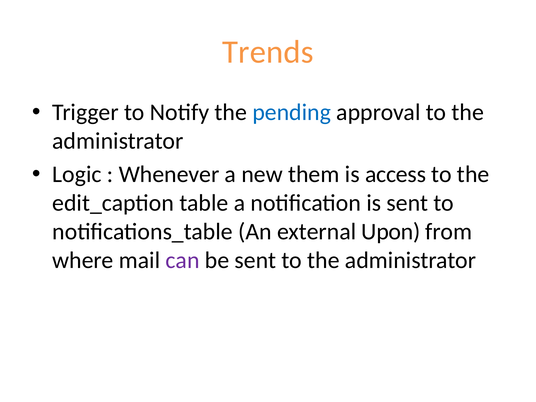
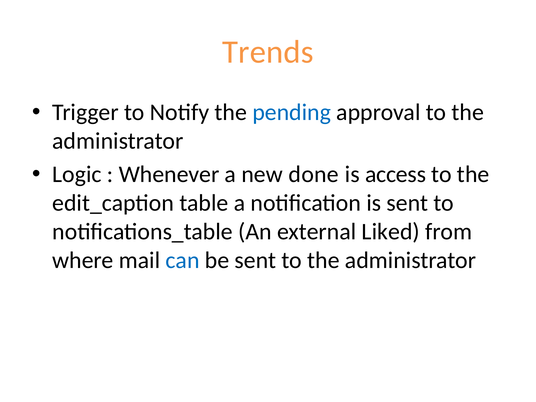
them: them -> done (314, 174)
Upon: Upon -> Liked (391, 232)
can colour: purple -> blue (183, 260)
